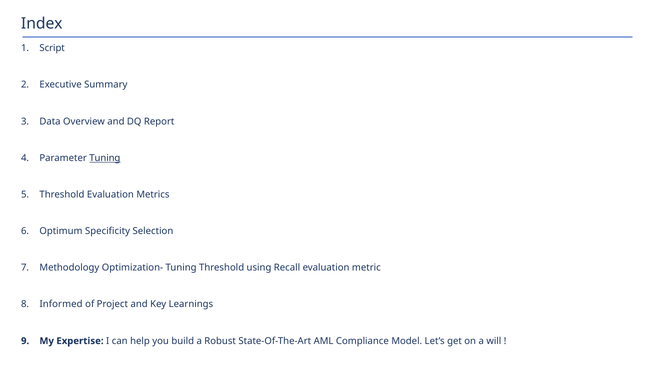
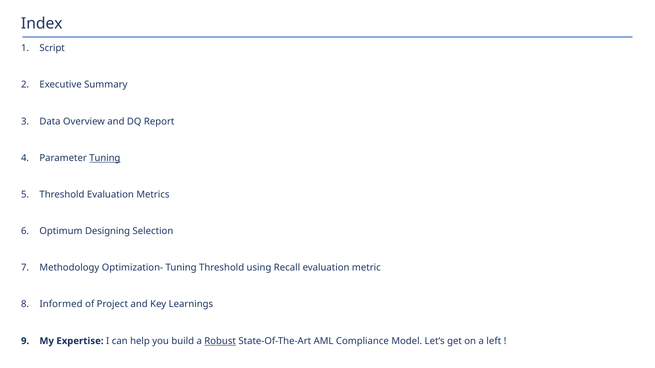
Specificity: Specificity -> Designing (108, 231)
Robust underline: none -> present (220, 341)
will: will -> left (494, 341)
